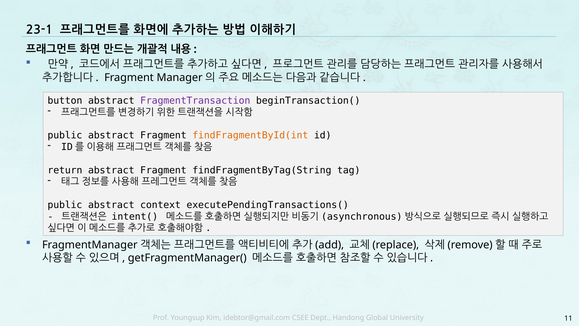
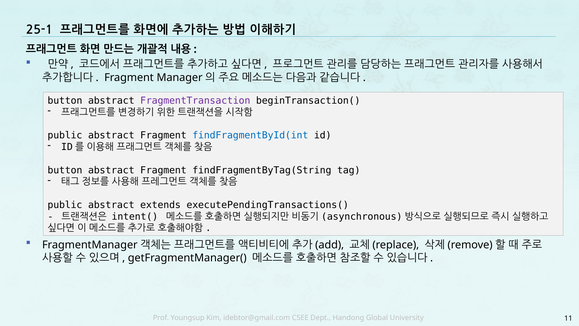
23-1: 23-1 -> 25-1 (39, 30)
findFragmentById(int colour: orange -> blue (250, 135)
return: return -> button (65, 170)
context: context -> extends (161, 205)
